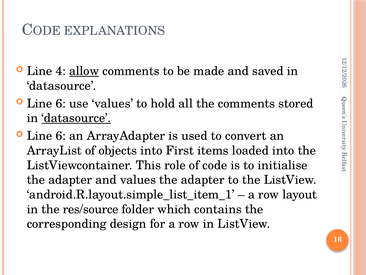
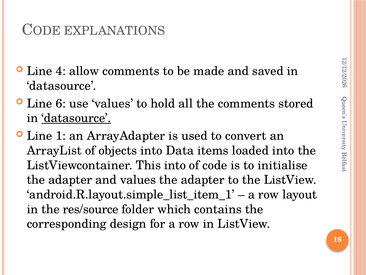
allow underline: present -> none (84, 71)
6: 6 -> 1 (61, 136)
First: First -> Data (180, 150)
This role: role -> into (175, 165)
